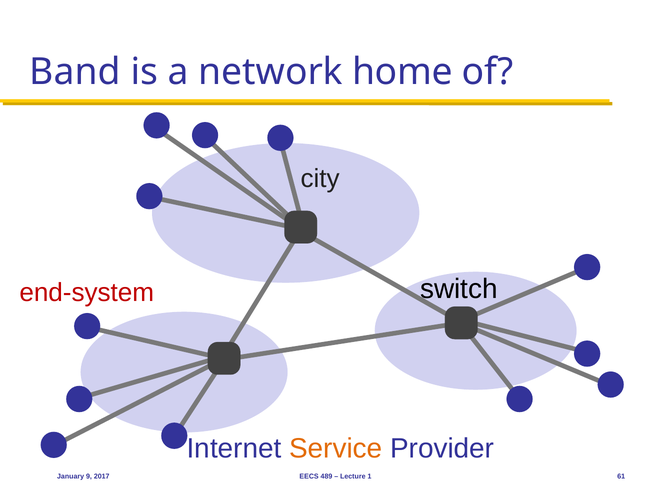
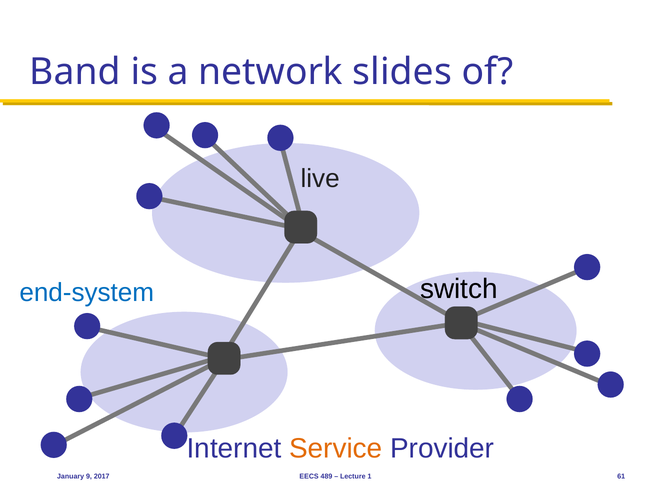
home: home -> slides (402, 72)
city: city -> live (320, 178)
end-system colour: red -> blue (87, 292)
